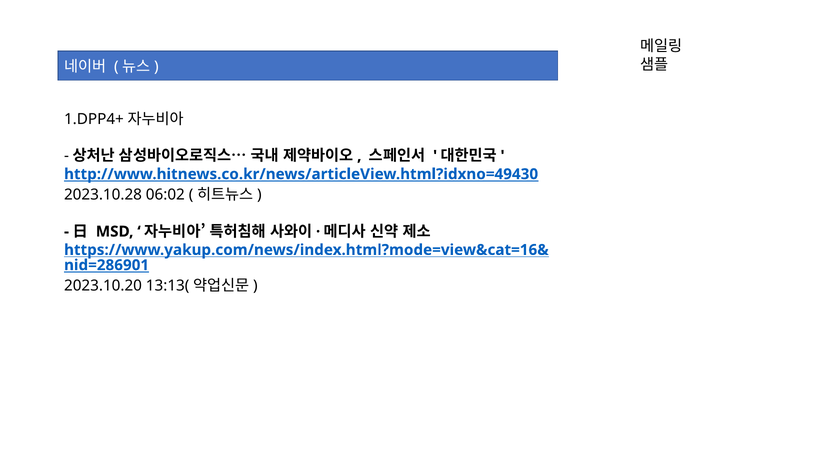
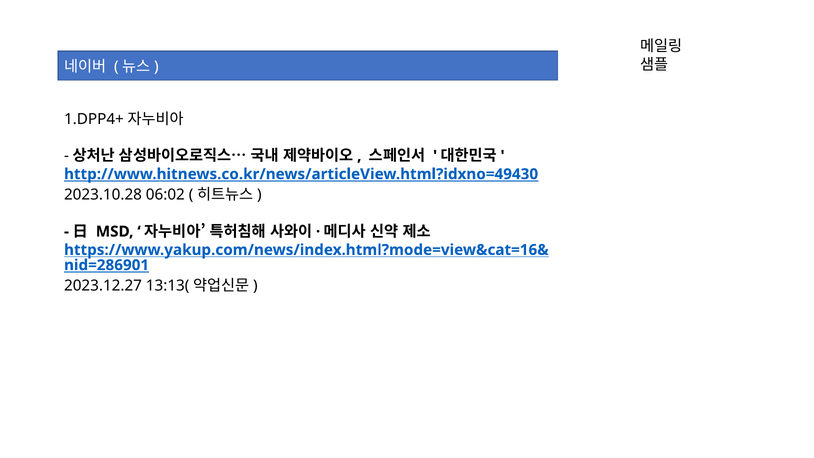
2023.10.20: 2023.10.20 -> 2023.12.27 (103, 286)
